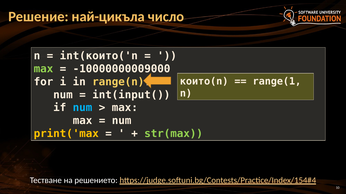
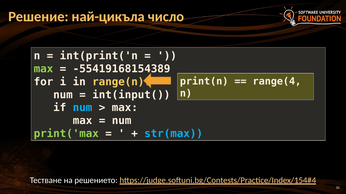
int(които('n: int(които('n -> int(print('n (99, 56)
-10000000009000: -10000000009000 -> -55419168154389 (122, 69)
които(n: които(n -> print(n (204, 82)
range(1: range(1 -> range(4 (277, 82)
print('max colour: yellow -> light green (66, 134)
str(max colour: light green -> light blue (174, 134)
